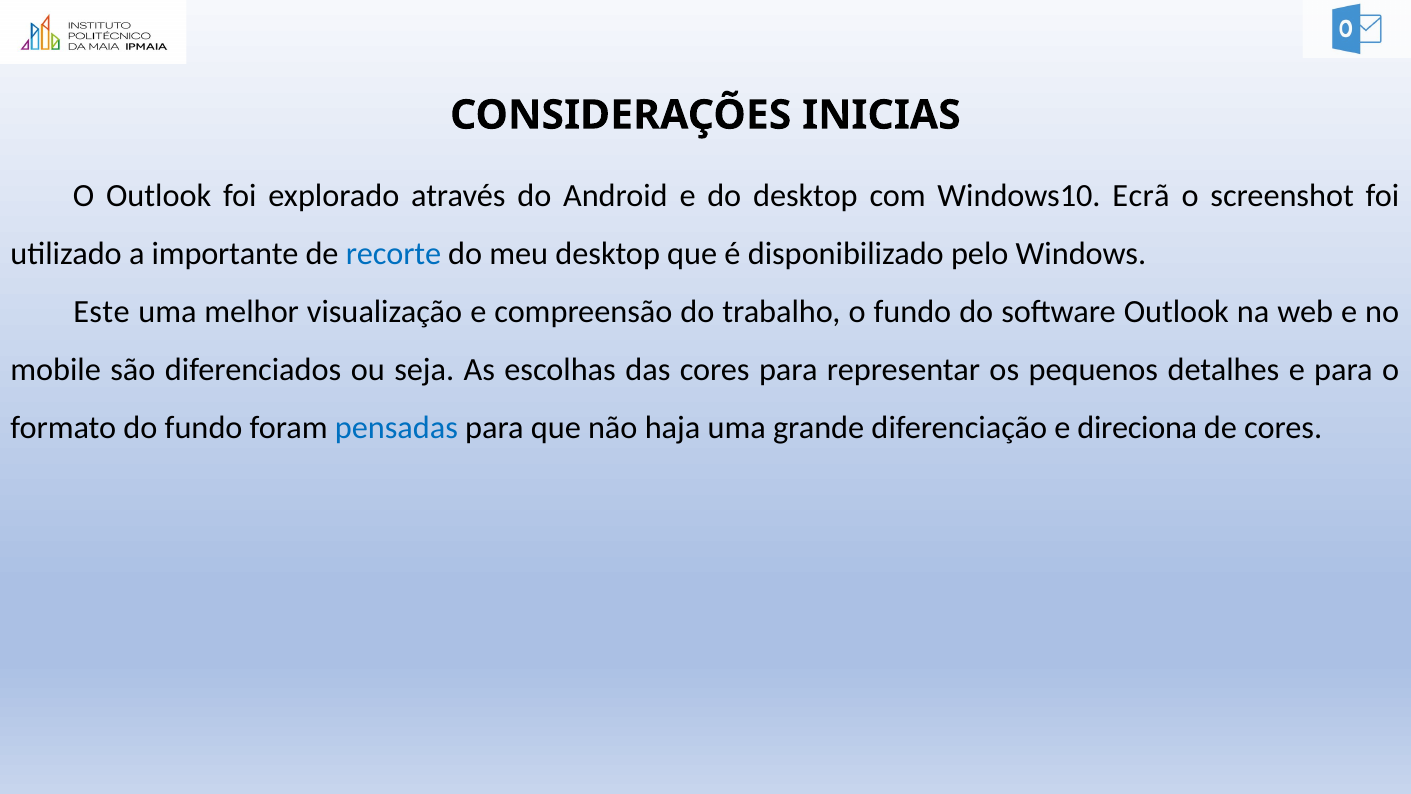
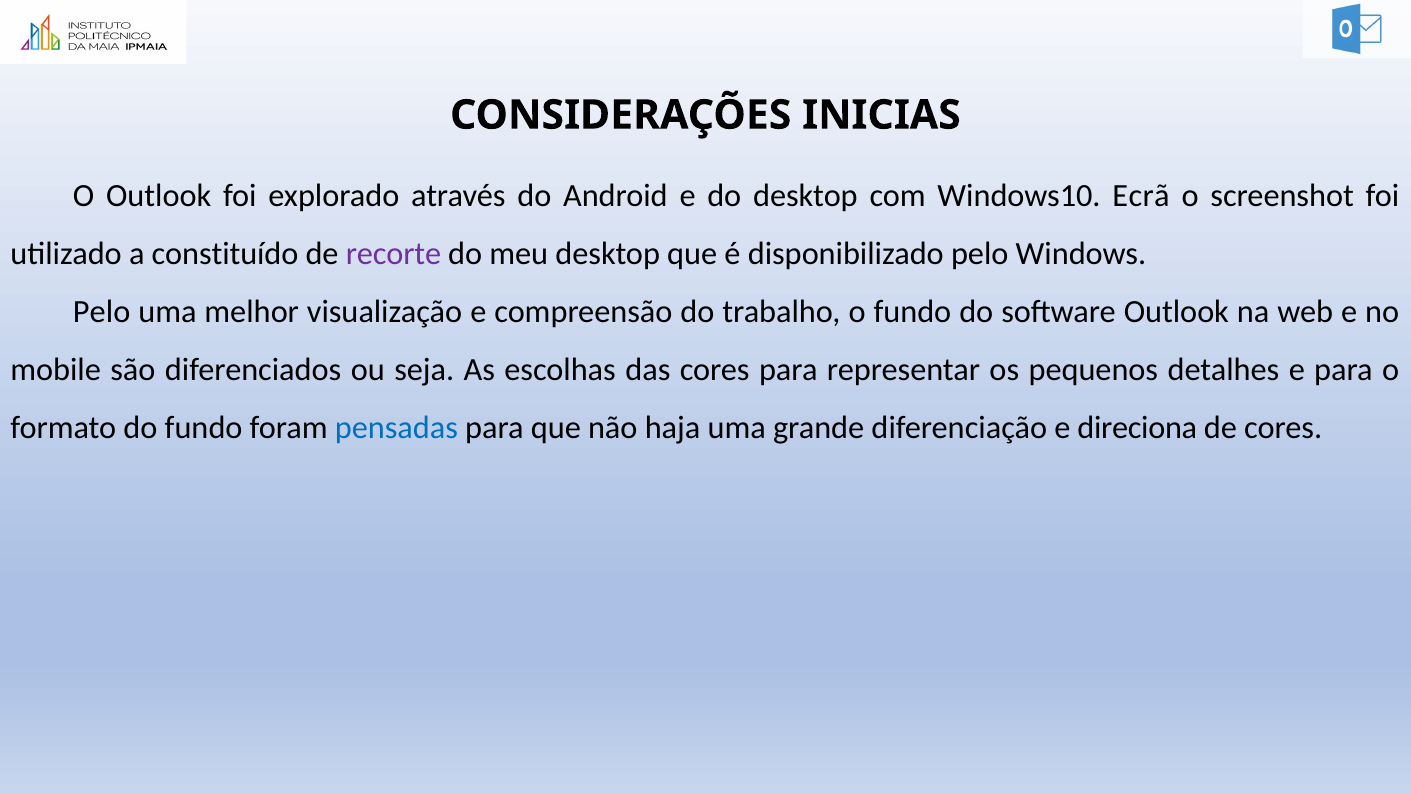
importante: importante -> constituído (225, 254)
recorte colour: blue -> purple (393, 254)
Este: Este -> Pelo (102, 312)
